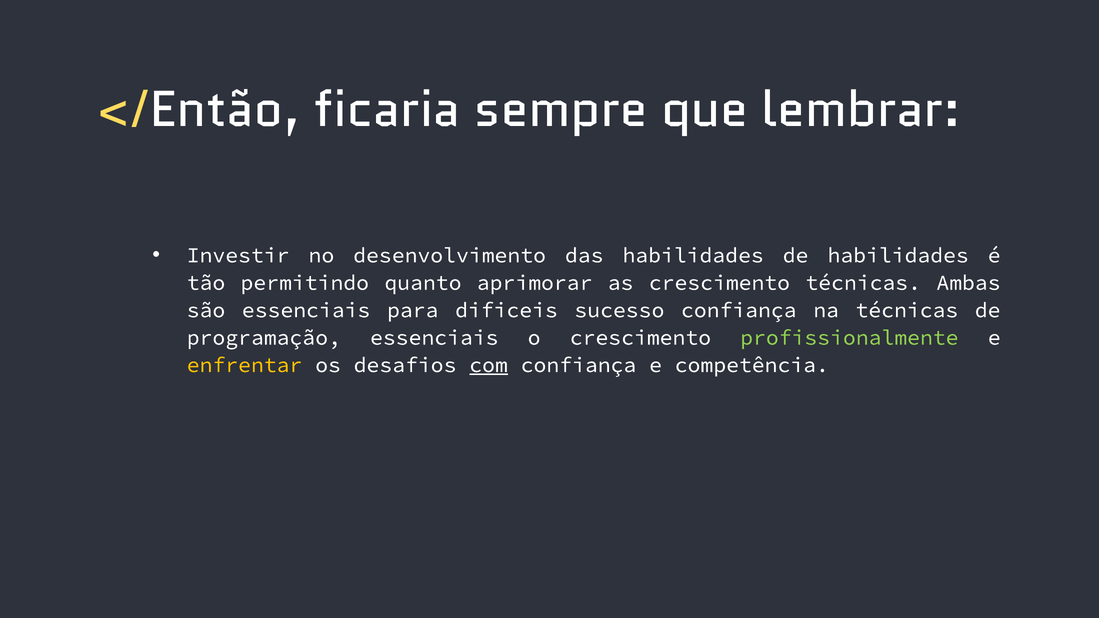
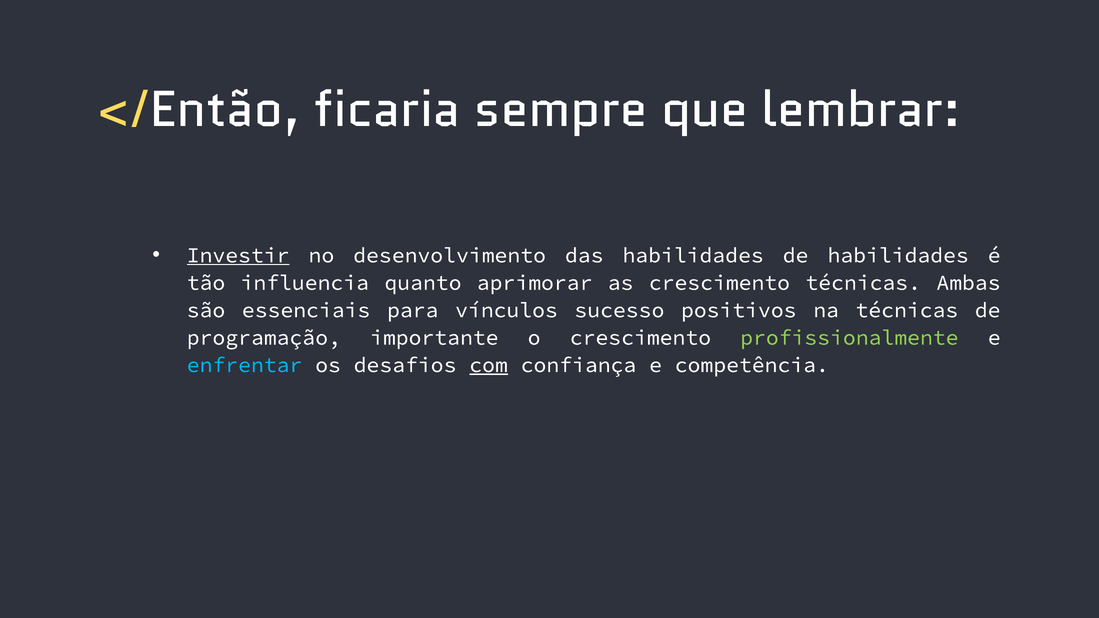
Investir underline: none -> present (238, 255)
permitindo: permitindo -> influencia (305, 283)
dificeis: dificeis -> vínculos (506, 310)
sucesso confiança: confiança -> positivos (739, 310)
programação essenciais: essenciais -> importante (434, 338)
enfrentar colour: yellow -> light blue (245, 365)
